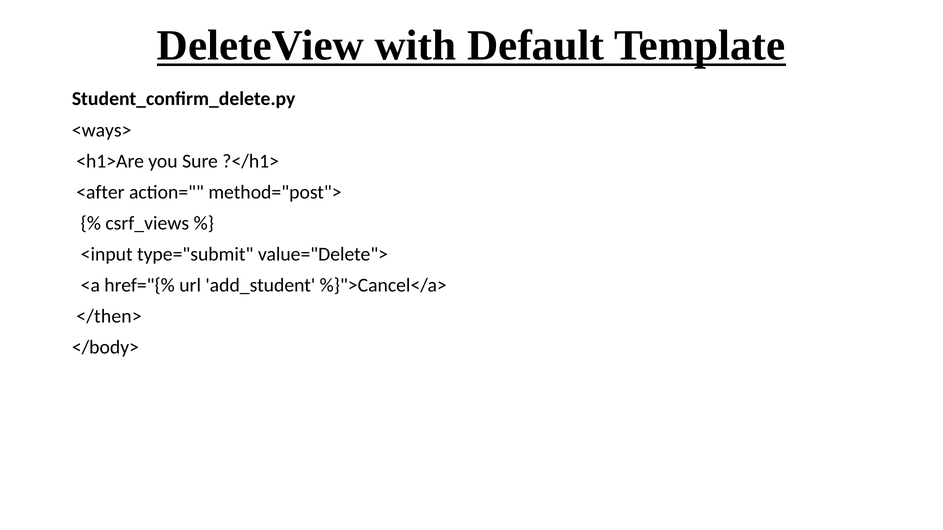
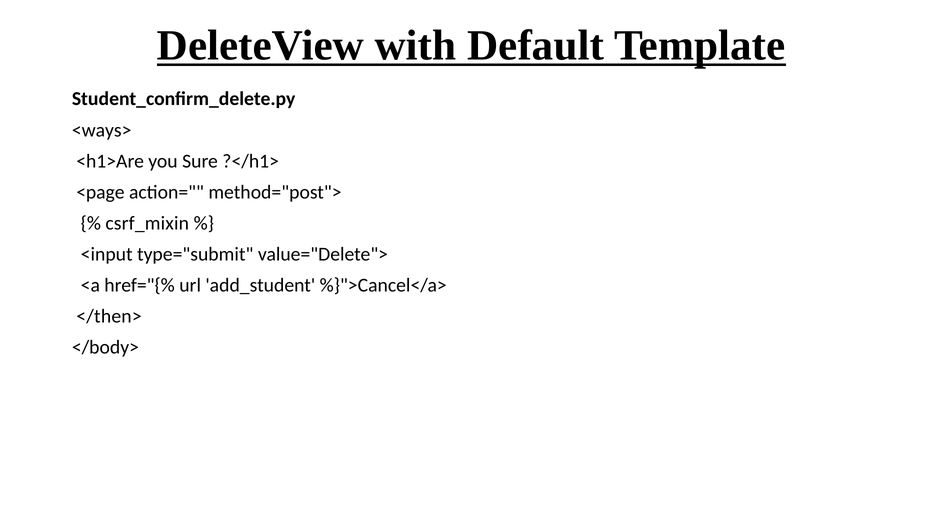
<after: <after -> <page (100, 192)
csrf_views: csrf_views -> csrf_mixin (147, 223)
